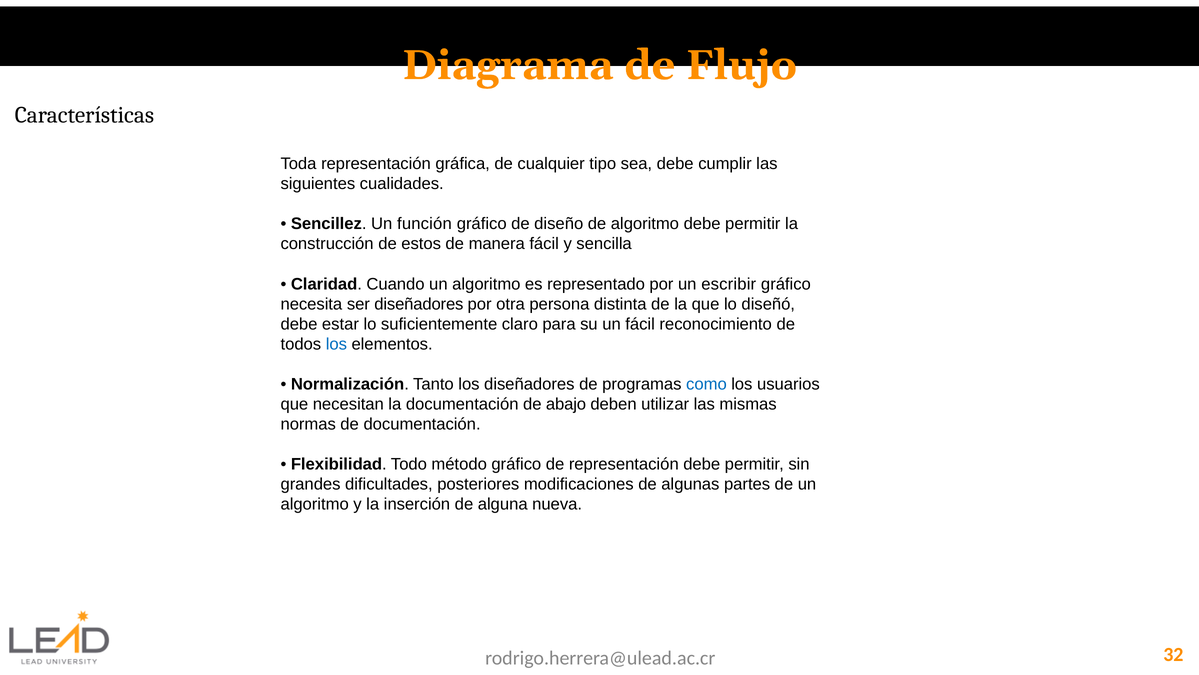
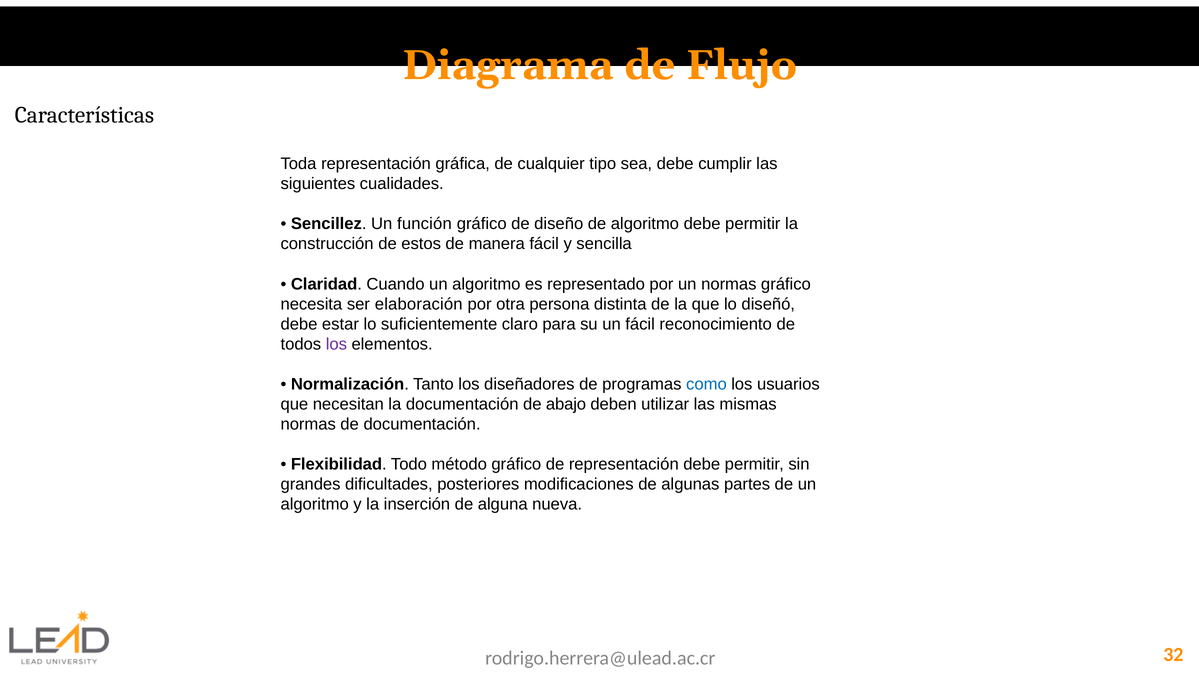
un escribir: escribir -> normas (729, 284)
ser diseñadores: diseñadores -> elaboración (419, 304)
los colour: blue -> purple (336, 344)
